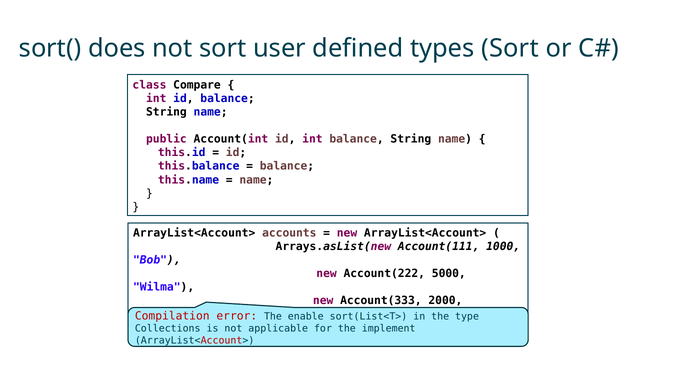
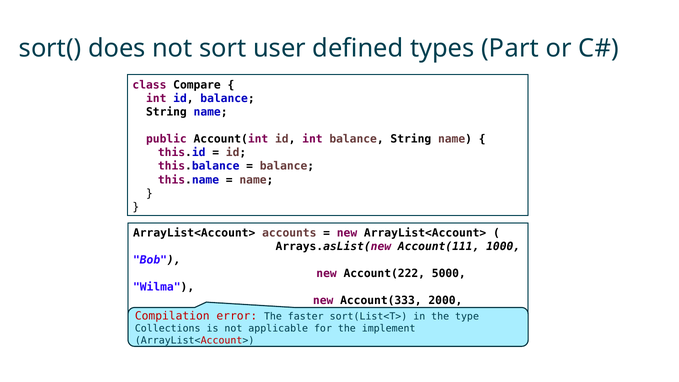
types Sort: Sort -> Part (510, 48)
enable: enable -> faster (306, 316)
